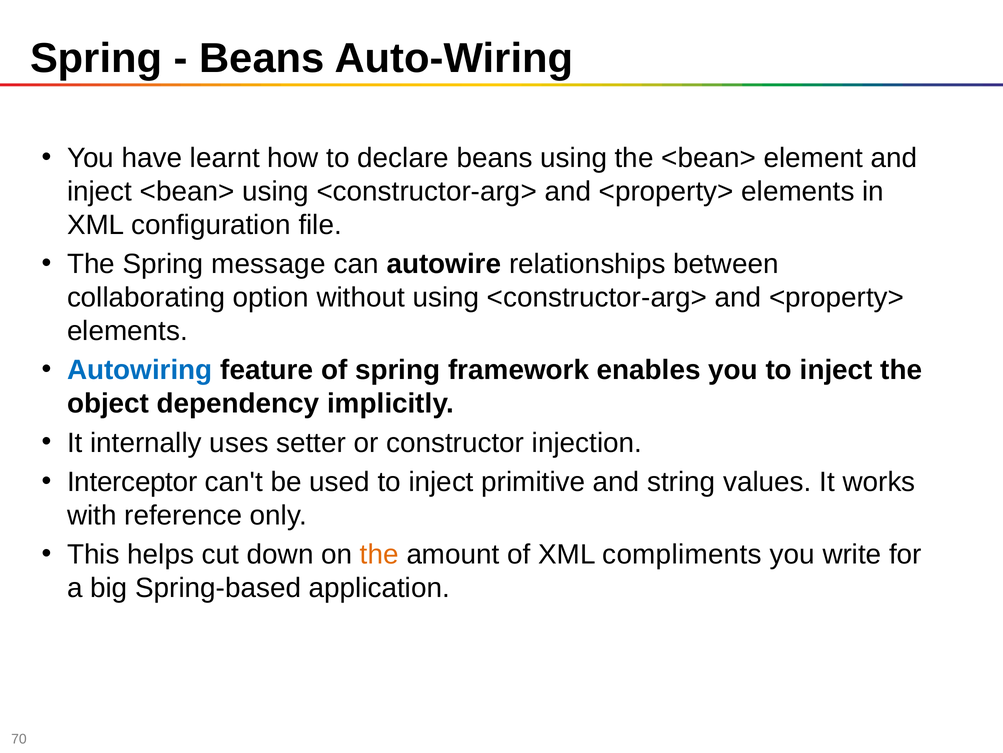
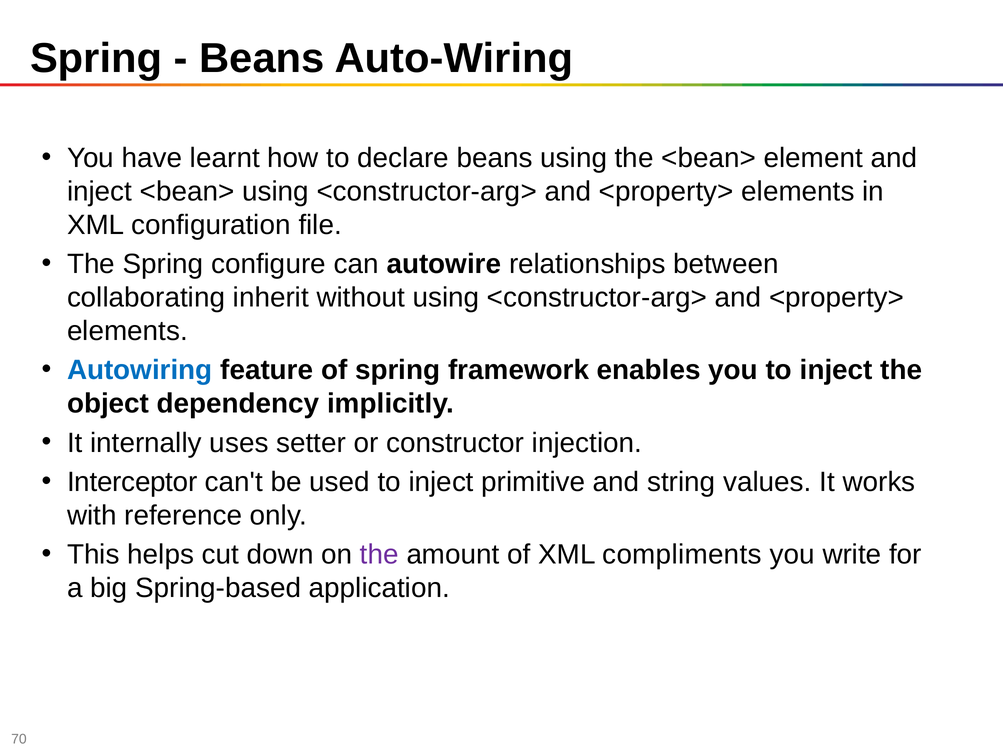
message: message -> configure (268, 264)
option: option -> inherit (271, 297)
the colour: orange -> purple (379, 554)
